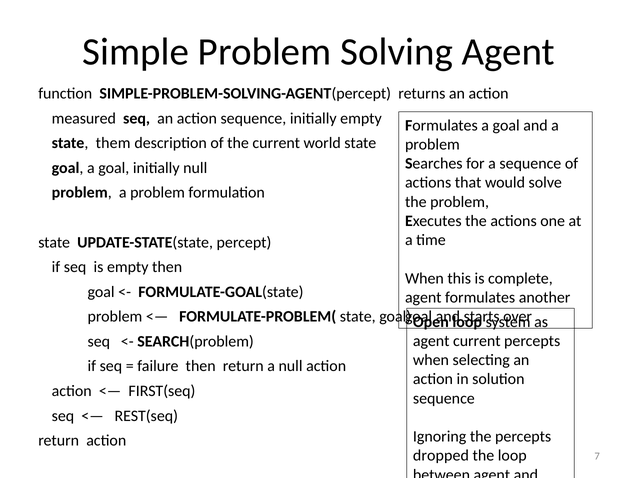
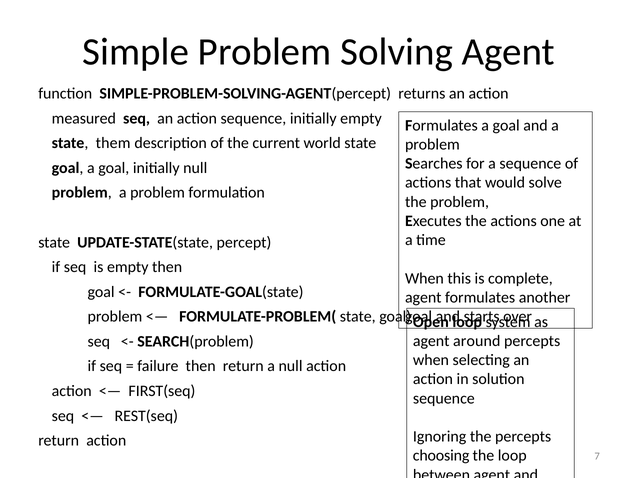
agent current: current -> around (477, 341)
dropped: dropped -> choosing (441, 456)
